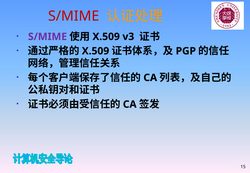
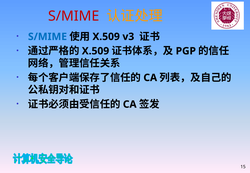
S/MIME colour: purple -> blue (47, 37)
